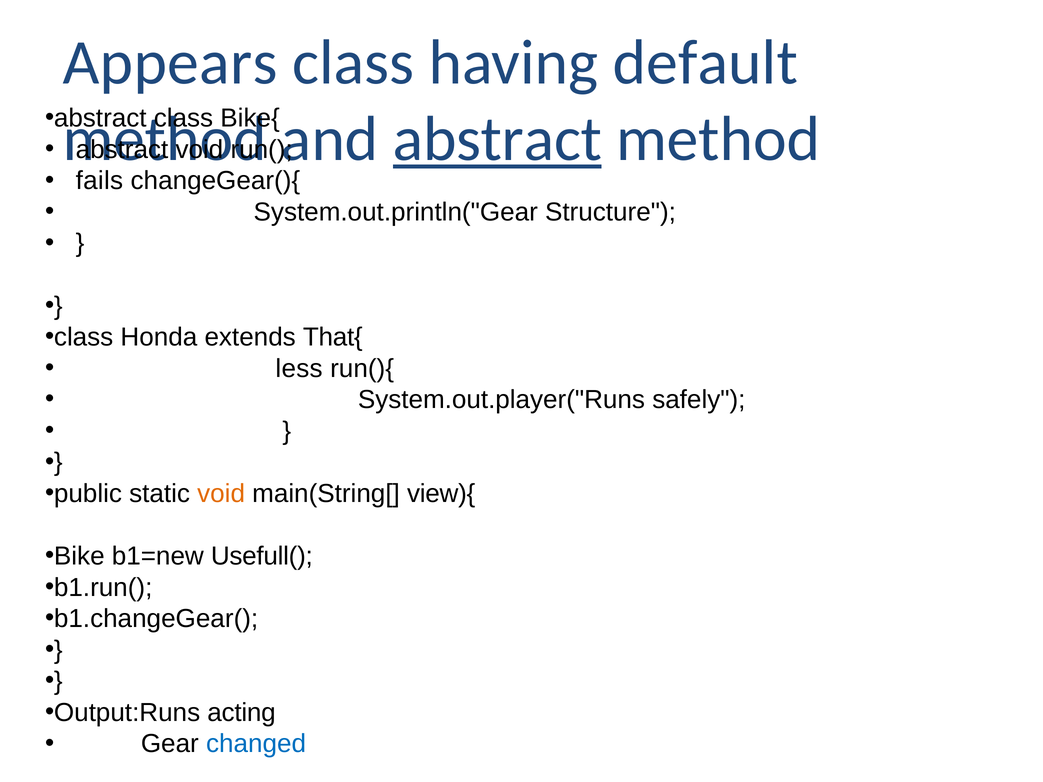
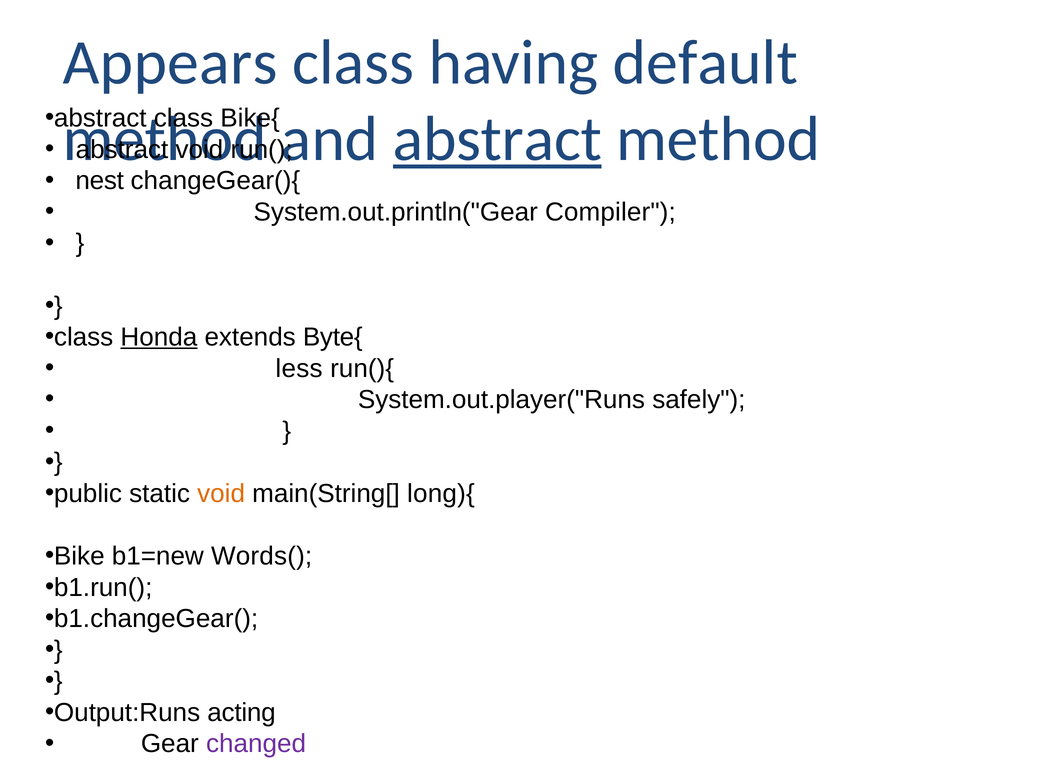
fails: fails -> nest (100, 181)
Structure: Structure -> Compiler (610, 212)
Honda underline: none -> present (159, 337)
That{: That{ -> Byte{ (333, 337)
view){: view){ -> long){ (441, 494)
Usefull(: Usefull( -> Words( (262, 556)
changed colour: blue -> purple (256, 744)
